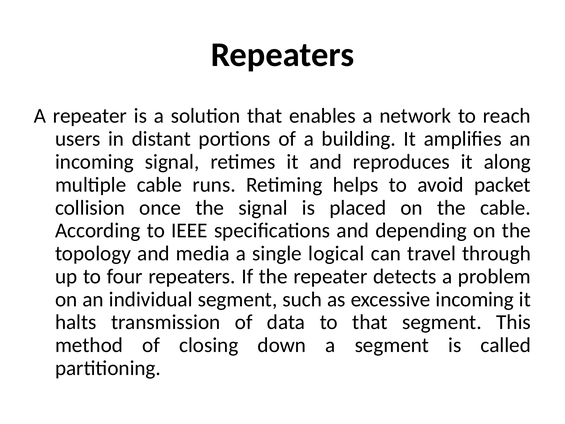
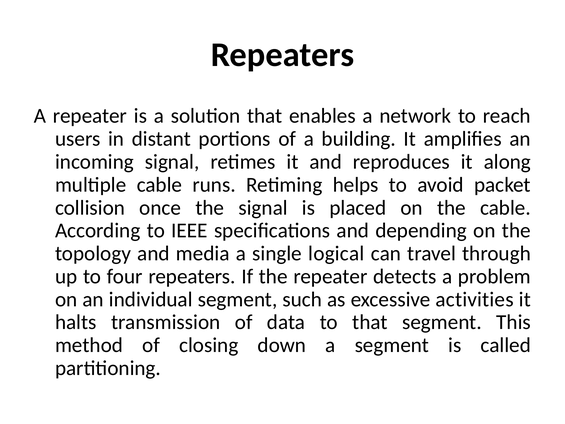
excessive incoming: incoming -> activities (475, 299)
